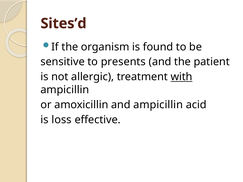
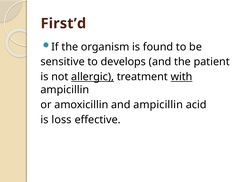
Sites’d: Sites’d -> First’d (63, 23)
presents: presents -> develops (123, 62)
allergic underline: none -> present (93, 77)
